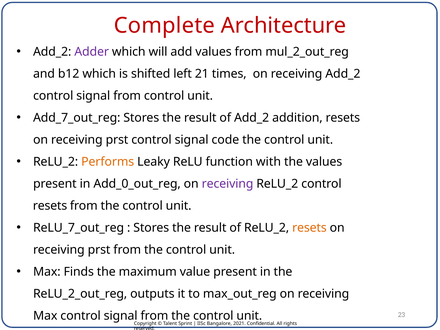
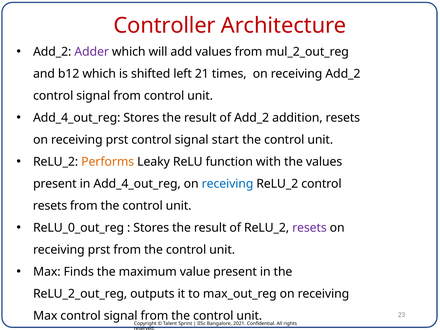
Complete: Complete -> Controller (165, 26)
Add_7_out_reg: Add_7_out_reg -> Add_4_out_reg (77, 118)
code: code -> start (225, 140)
in Add_0_out_reg: Add_0_out_reg -> Add_4_out_reg (137, 184)
receiving colour: purple -> blue (228, 184)
ReLU_7_out_reg: ReLU_7_out_reg -> ReLU_0_out_reg (79, 228)
resets colour: orange -> purple (309, 228)
